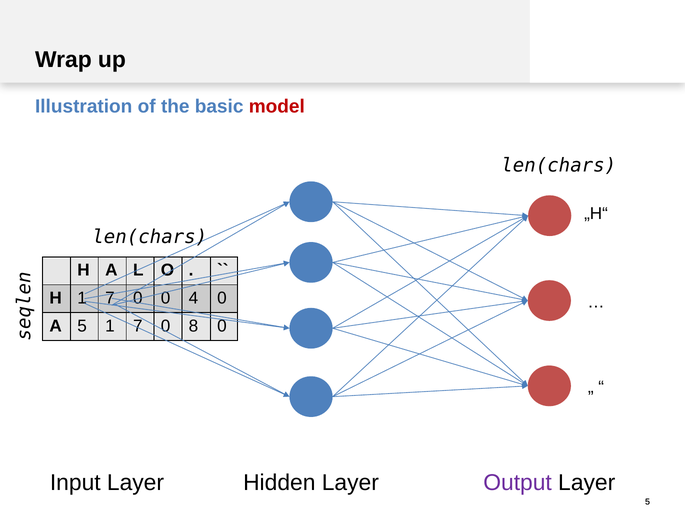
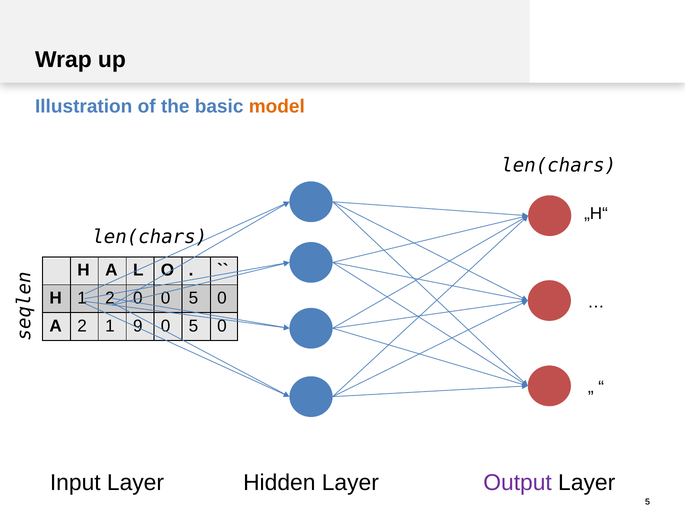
model colour: red -> orange (277, 106)
H 1 7: 7 -> 2 (110, 298)
0 0 4: 4 -> 5 (193, 298)
A 5: 5 -> 2 (82, 326)
7: 7 -> 9 (138, 326)
8: 8 -> 5 (193, 326)
